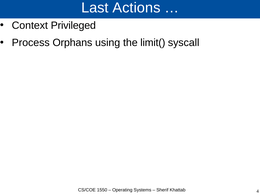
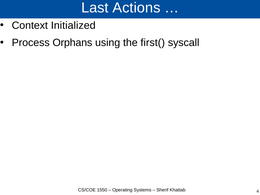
Privileged: Privileged -> Initialized (73, 25)
limit(: limit( -> first( (153, 43)
